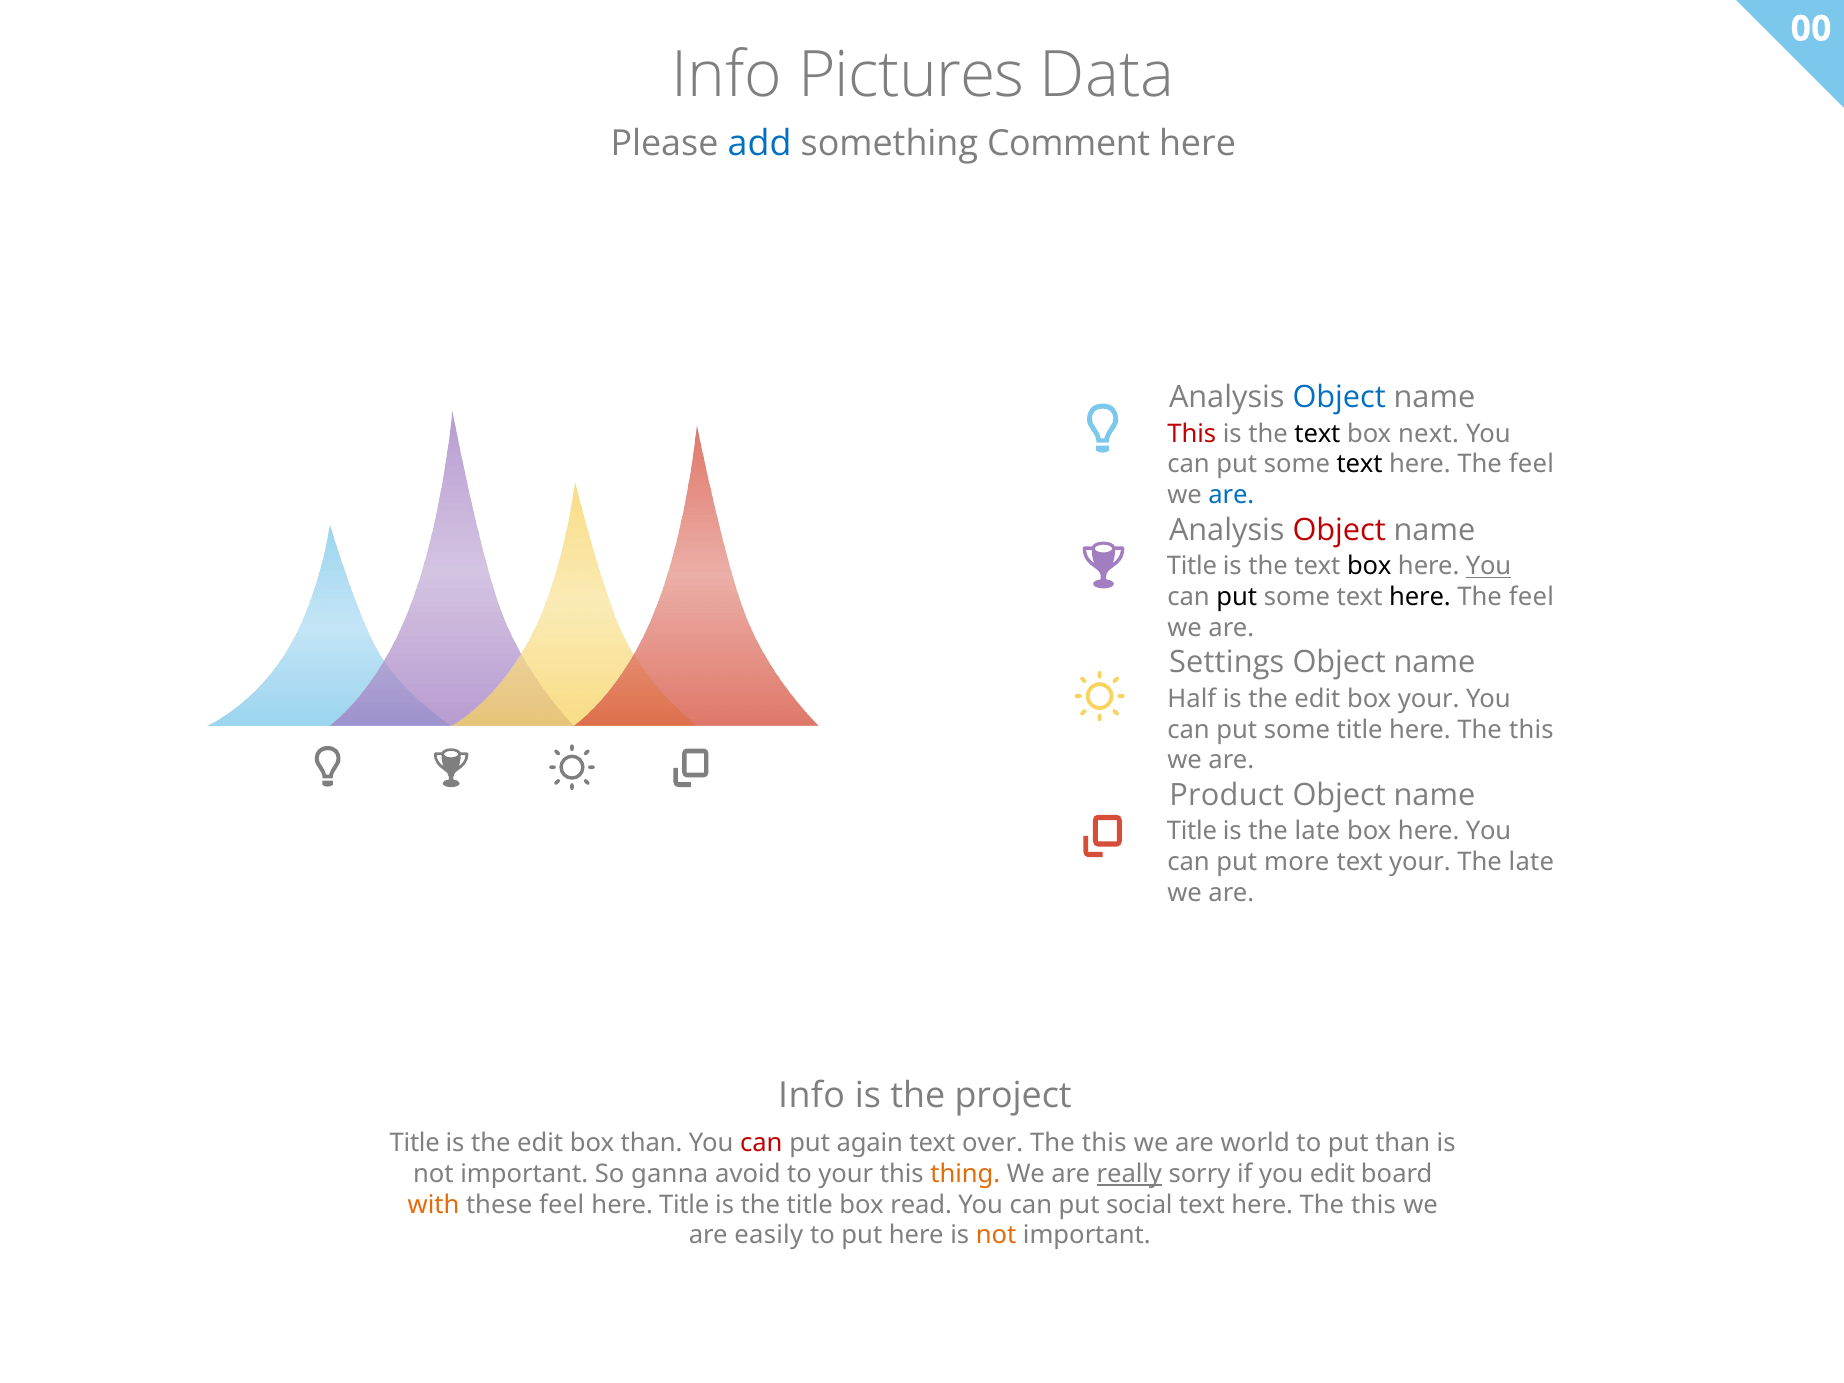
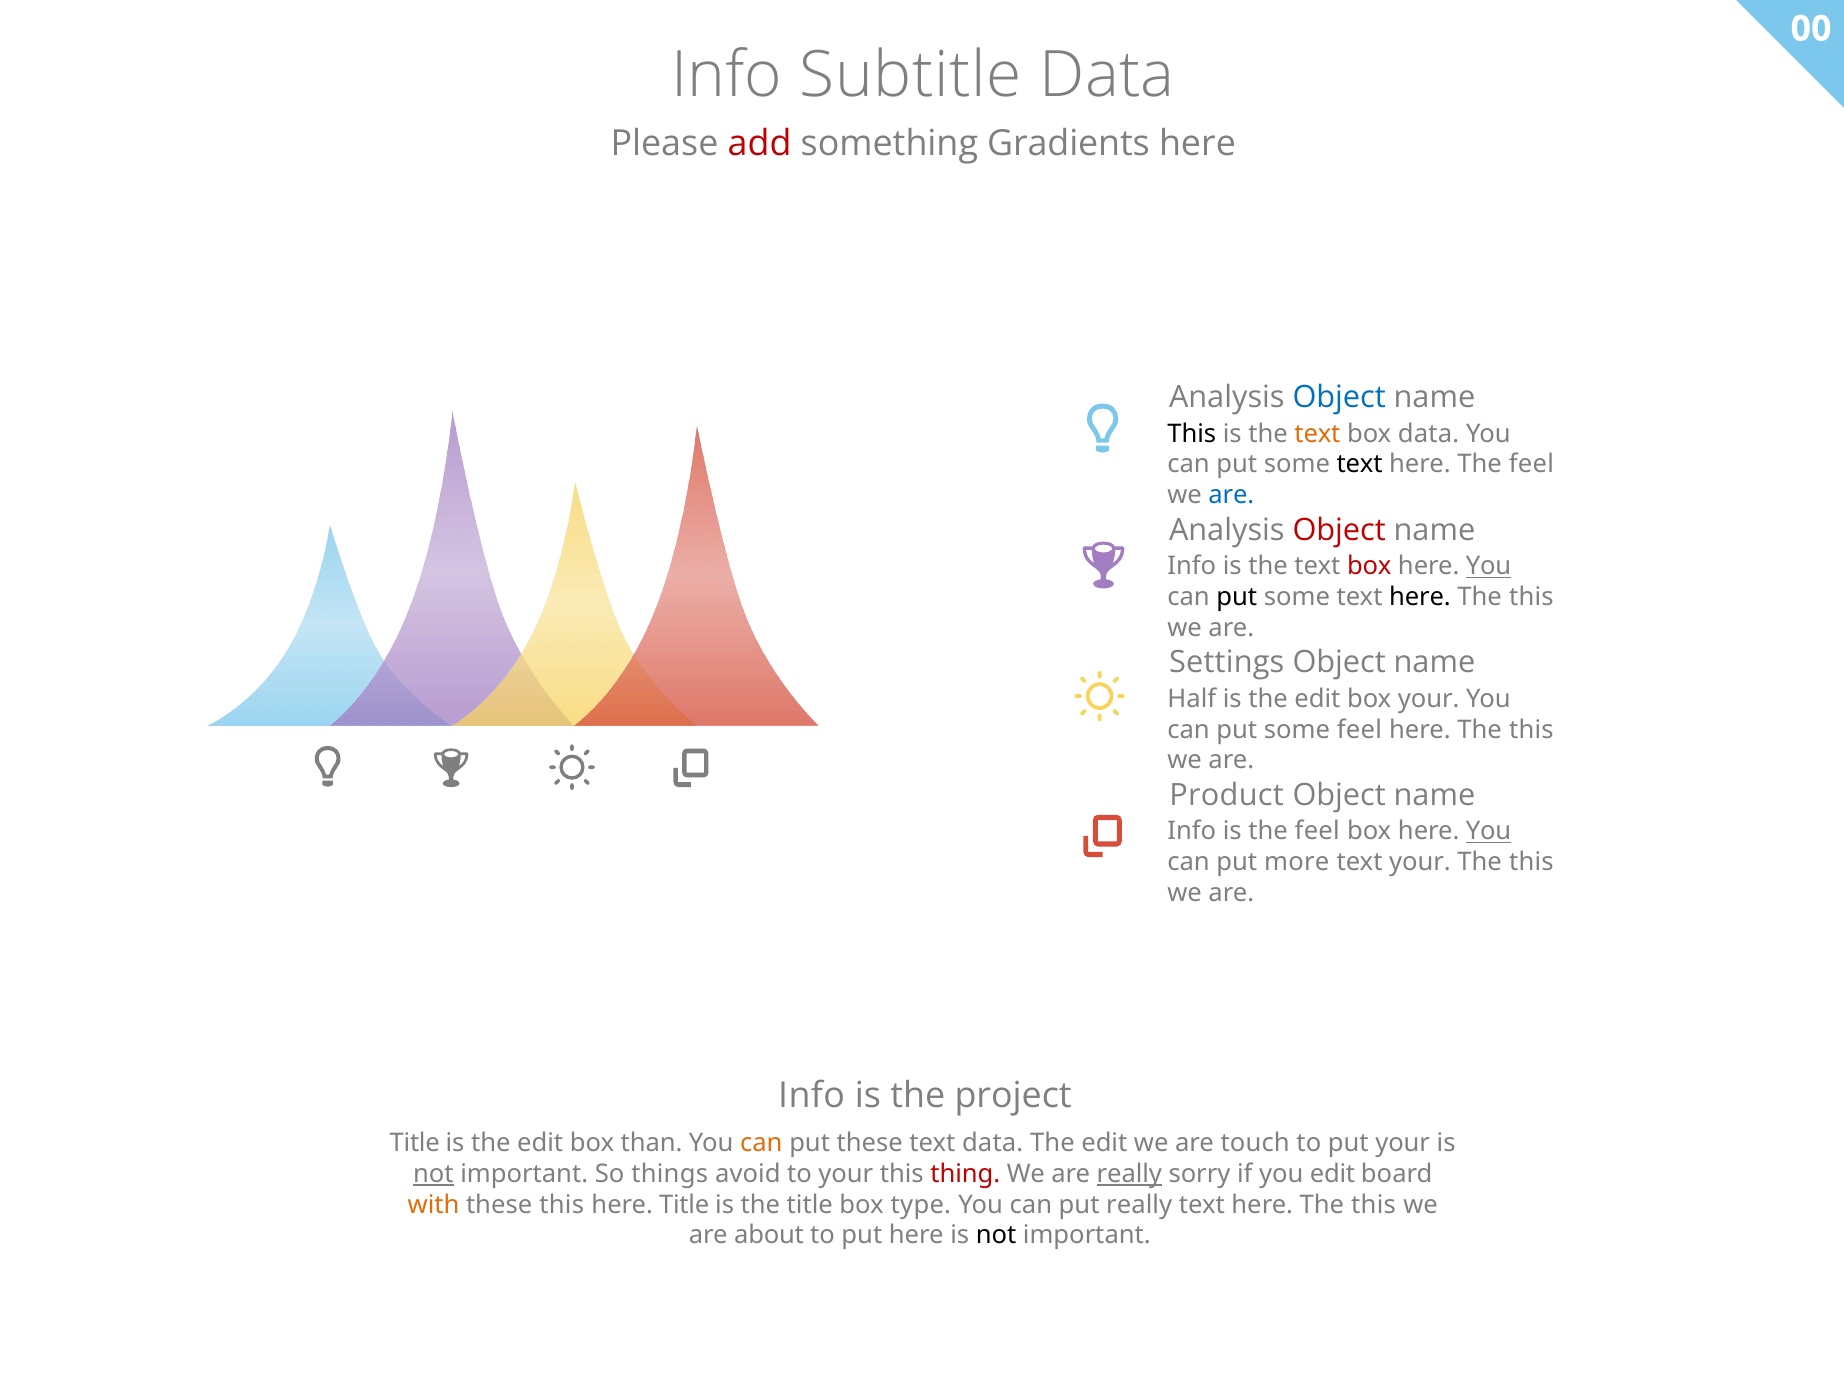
Pictures: Pictures -> Subtitle (911, 76)
add colour: blue -> red (760, 144)
Comment: Comment -> Gradients (1068, 144)
This colour: red -> black (1192, 434)
text colour: black -> orange (1317, 434)
box next: next -> data (1429, 434)
Title: Title -> Info (1192, 566)
box colour: black -> red (1369, 566)
feel: feel -> this (1531, 597)
some title: title -> feel (1359, 730)
Title: Title -> Info (1192, 831)
is the late: late -> feel (1317, 831)
You underline: none -> present (1489, 831)
late: late -> this (1531, 862)
can colour: red -> orange (761, 1143)
put again: again -> these (870, 1143)
text over: over -> data (993, 1143)
this: this -> edit (1104, 1143)
world: world -> touch (1255, 1143)
put than: than -> your (1403, 1143)
not underline: none -> present (433, 1174)
ganna: ganna -> things (670, 1174)
thing colour: orange -> red (965, 1174)
these feel: feel -> this (562, 1205)
read: read -> type (921, 1205)
put social: social -> really (1139, 1205)
easily: easily -> about (769, 1235)
not colour: orange -> black (996, 1235)
